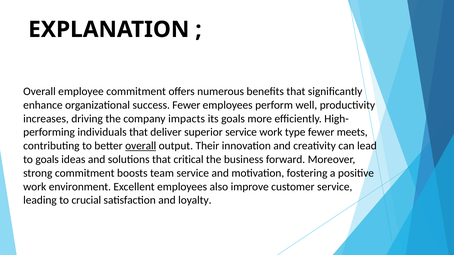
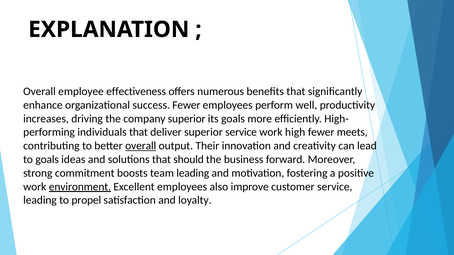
employee commitment: commitment -> effectiveness (136, 92)
company impacts: impacts -> superior (187, 119)
type: type -> high (295, 132)
critical: critical -> should (189, 160)
team service: service -> leading (193, 173)
environment underline: none -> present (80, 187)
crucial: crucial -> propel (86, 201)
